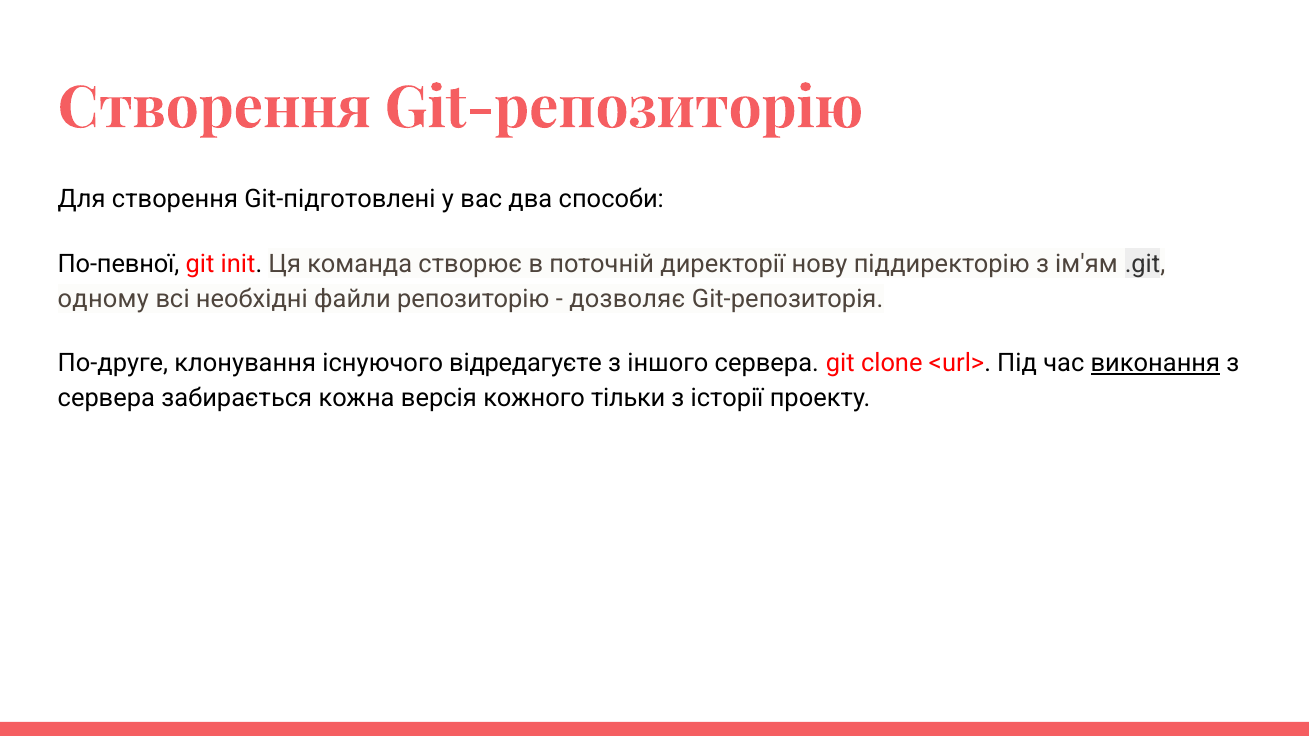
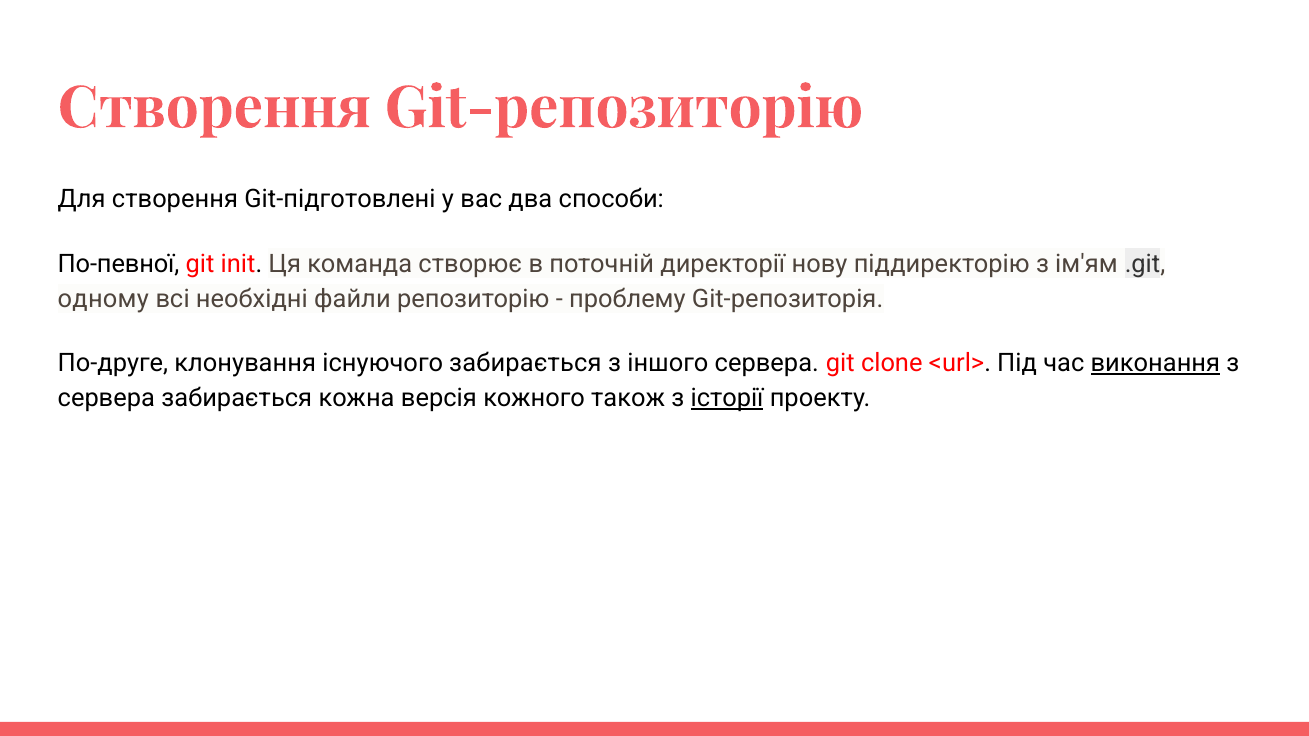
дозволяє: дозволяє -> проблему (627, 299)
існуючого відредагуєте: відредагуєте -> забирається (525, 363)
тільки: тільки -> також (628, 398)
історії underline: none -> present (727, 398)
